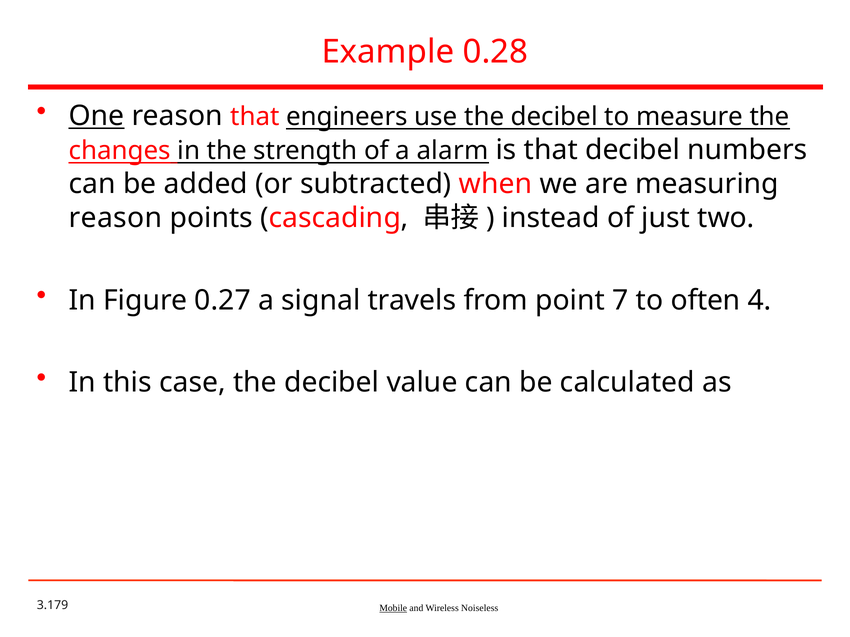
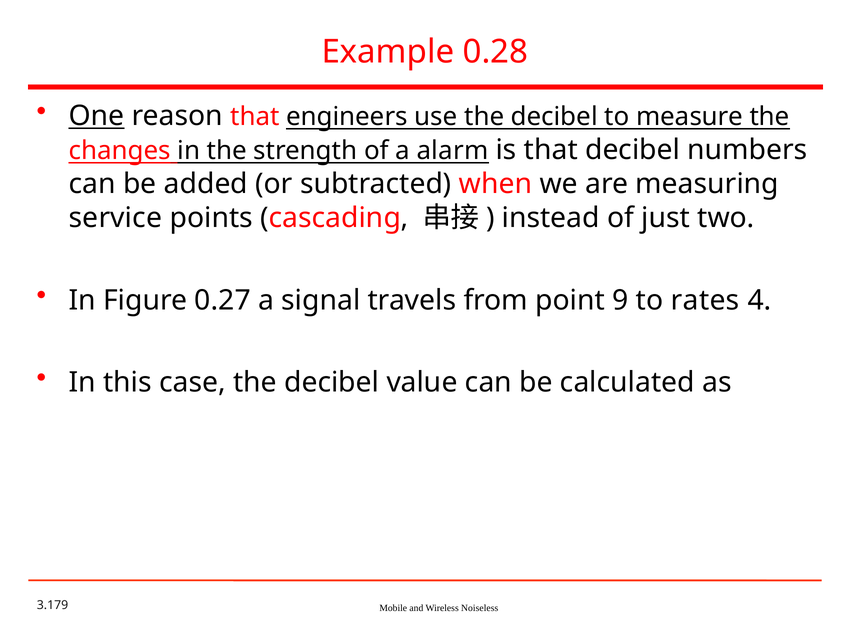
reason: reason -> service (115, 218)
7: 7 -> 9 (620, 300)
often: often -> rates (705, 300)
Mobile underline: present -> none (393, 609)
